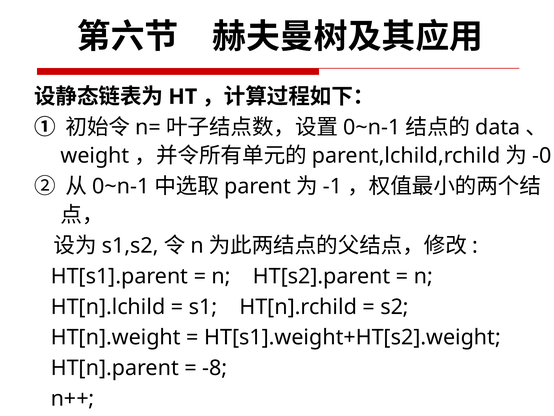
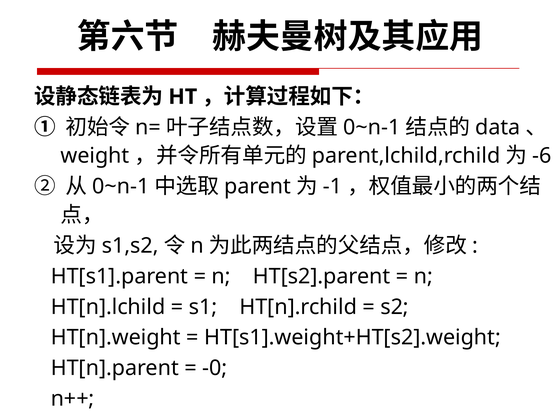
-0: -0 -> -6 (542, 156)
-8: -8 -> -0 (215, 368)
